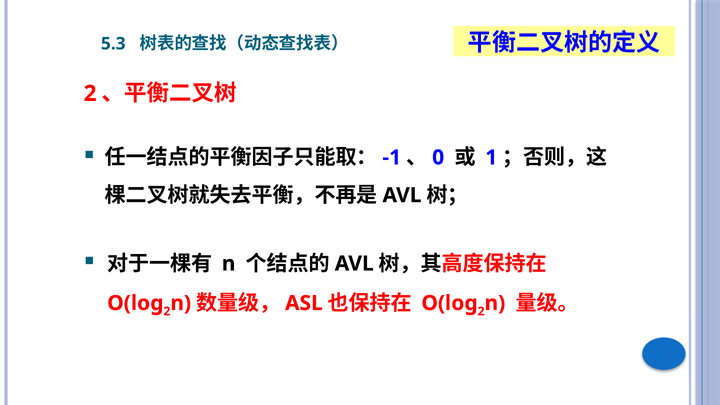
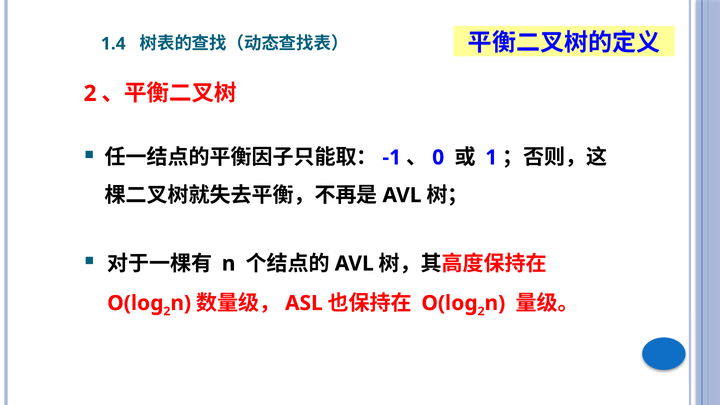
5.3: 5.3 -> 1.4 (113, 44)
